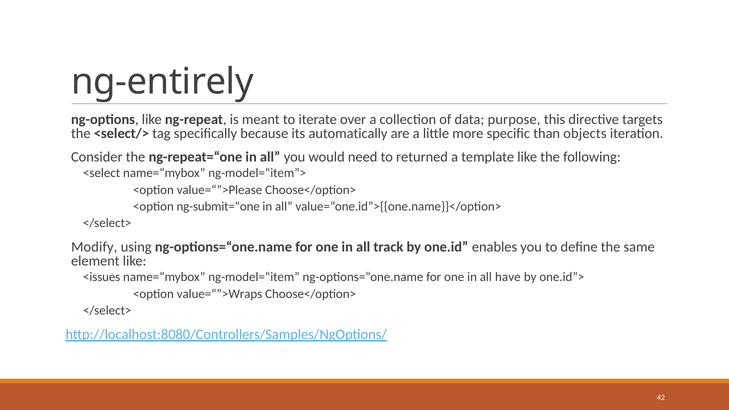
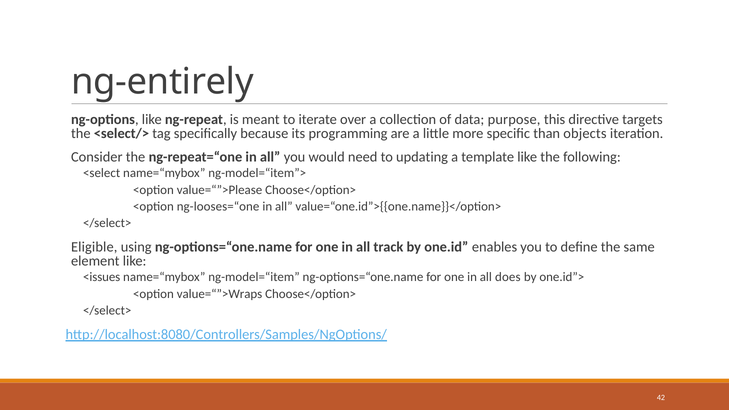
automatically: automatically -> programming (348, 134)
returned: returned -> updating (422, 157)
ng-submit=“one: ng-submit=“one -> ng-looses=“one (218, 206)
Modify: Modify -> Eligible (94, 247)
have: have -> does (508, 277)
